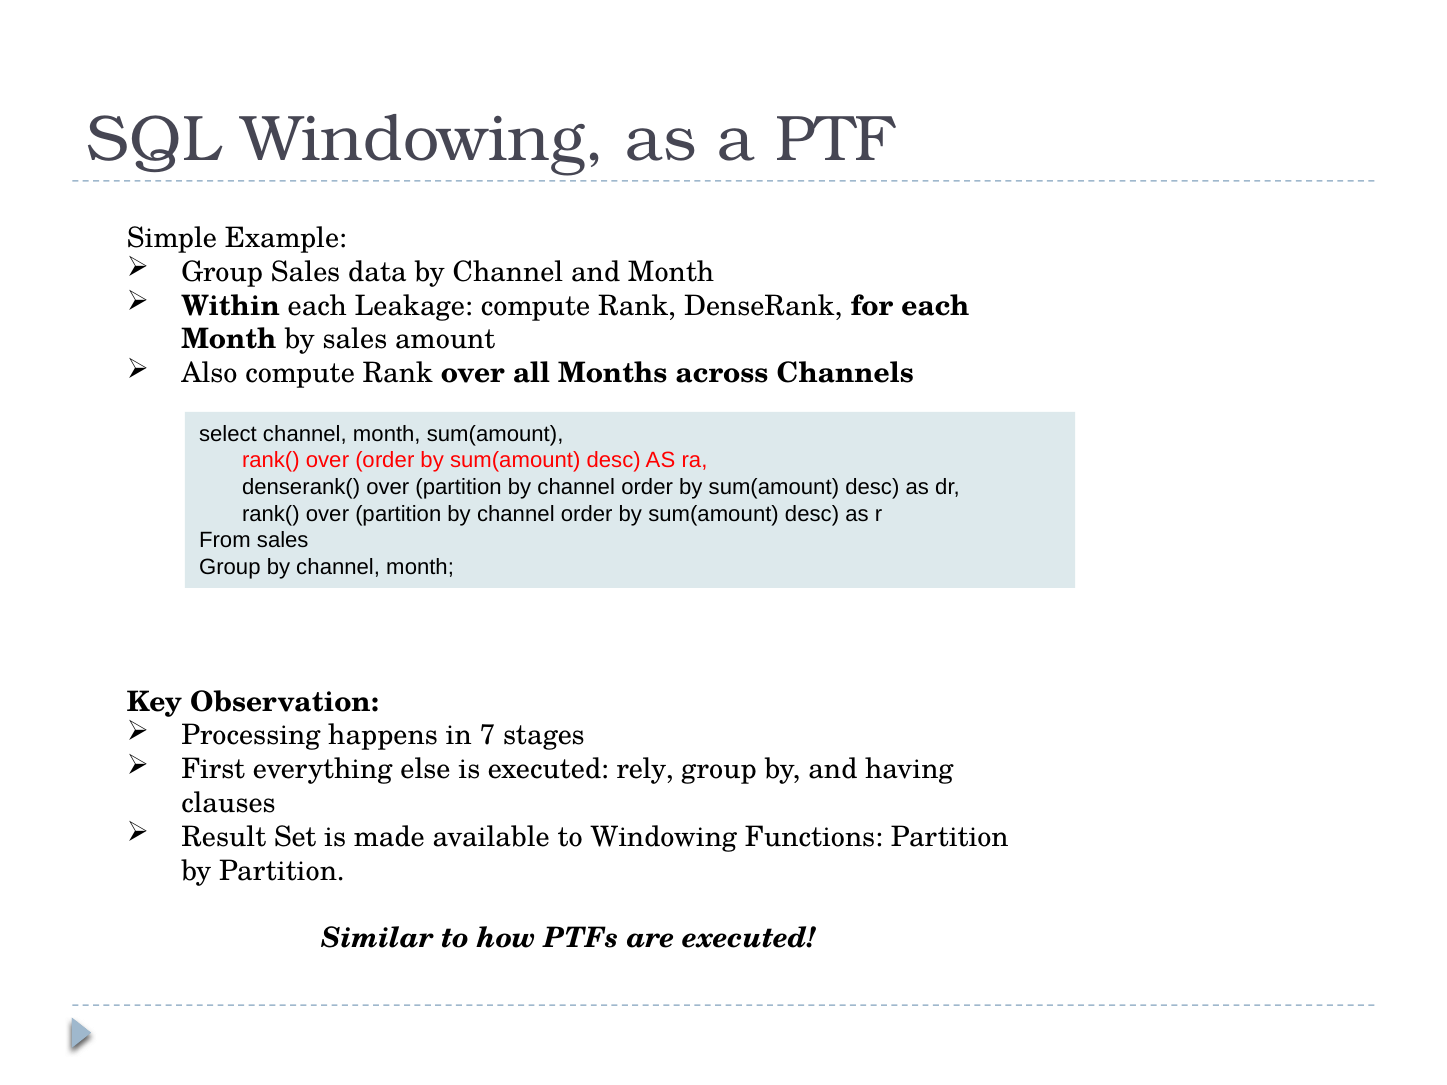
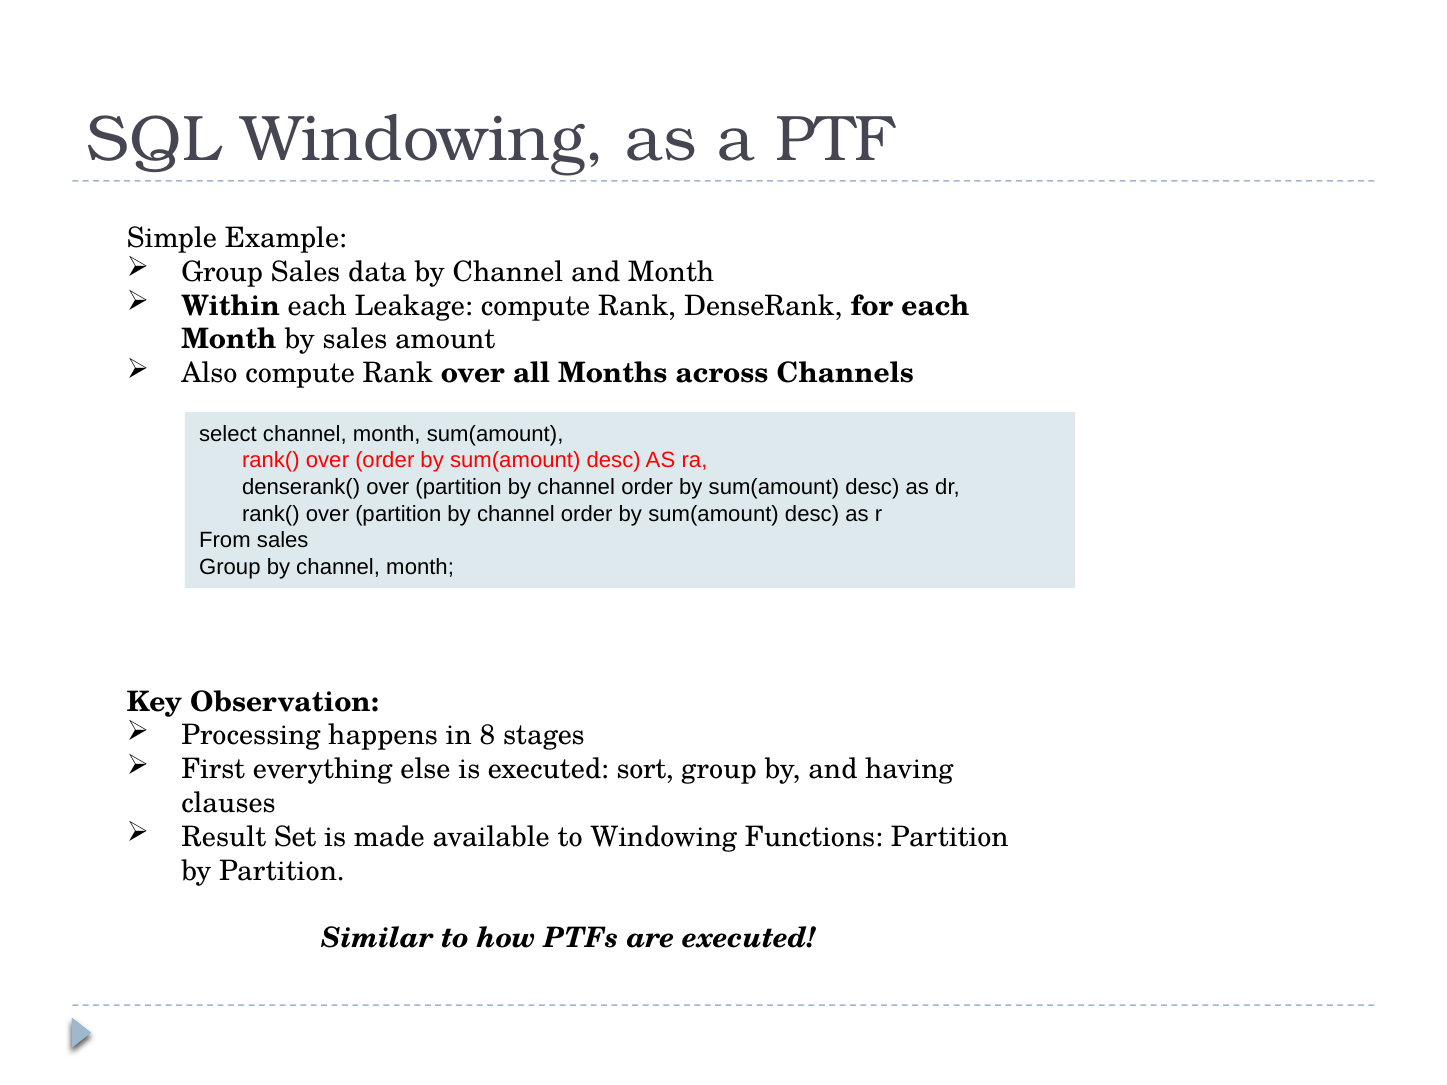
7: 7 -> 8 (487, 736)
rely: rely -> sort (645, 770)
